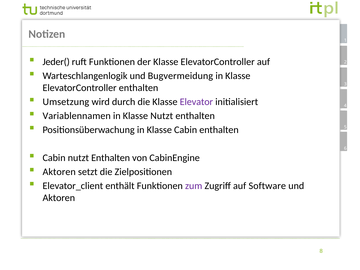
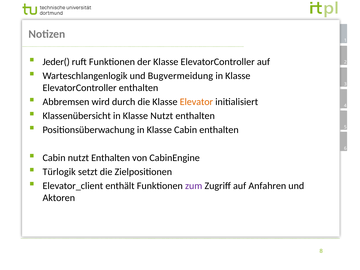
Umsetzung: Umsetzung -> Abbremsen (66, 102)
Elevator colour: purple -> orange (196, 102)
Variablennamen: Variablennamen -> Klassenübersicht (77, 116)
Aktoren: Aktoren -> Türlogik (59, 172)
Software: Software -> Anfahren (267, 186)
